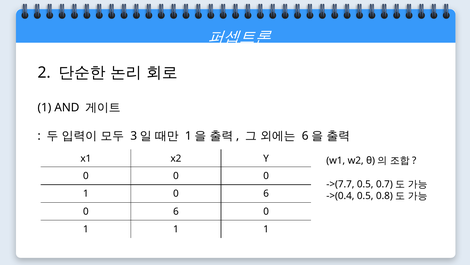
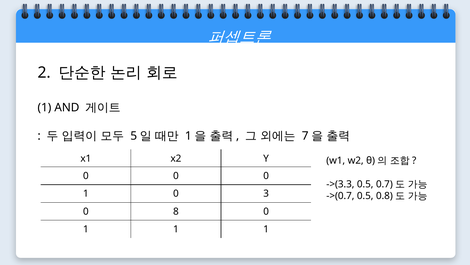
3: 3 -> 5 (134, 136)
6: 6 -> 7 (305, 136)
->(7.7: ->(7.7 -> ->(3.3 (340, 184)
1 0 6: 6 -> 3 (266, 193)
->(0.4: ->(0.4 -> ->(0.7 (340, 195)
6: 6 -> 8 (176, 211)
